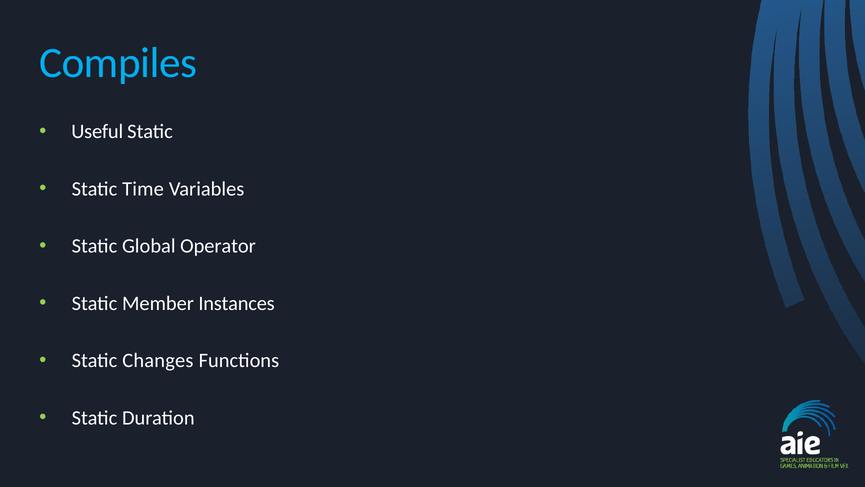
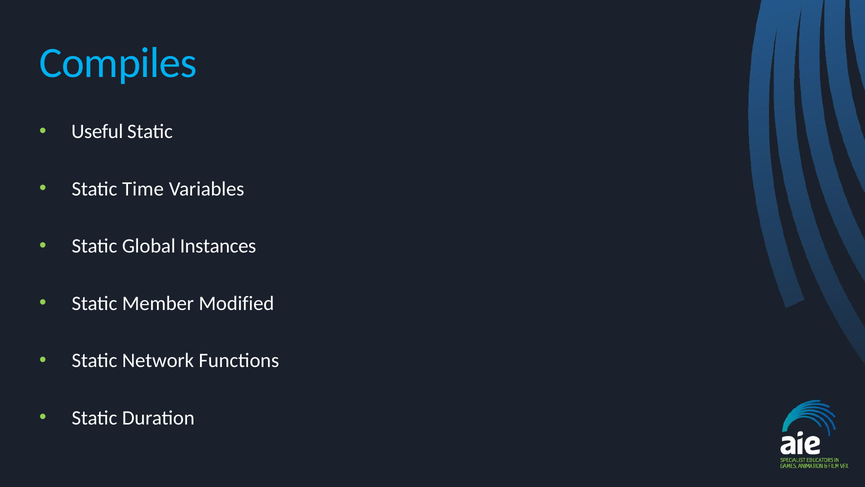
Operator: Operator -> Instances (218, 246)
Instances: Instances -> Modified (236, 303)
Changes: Changes -> Network (158, 360)
